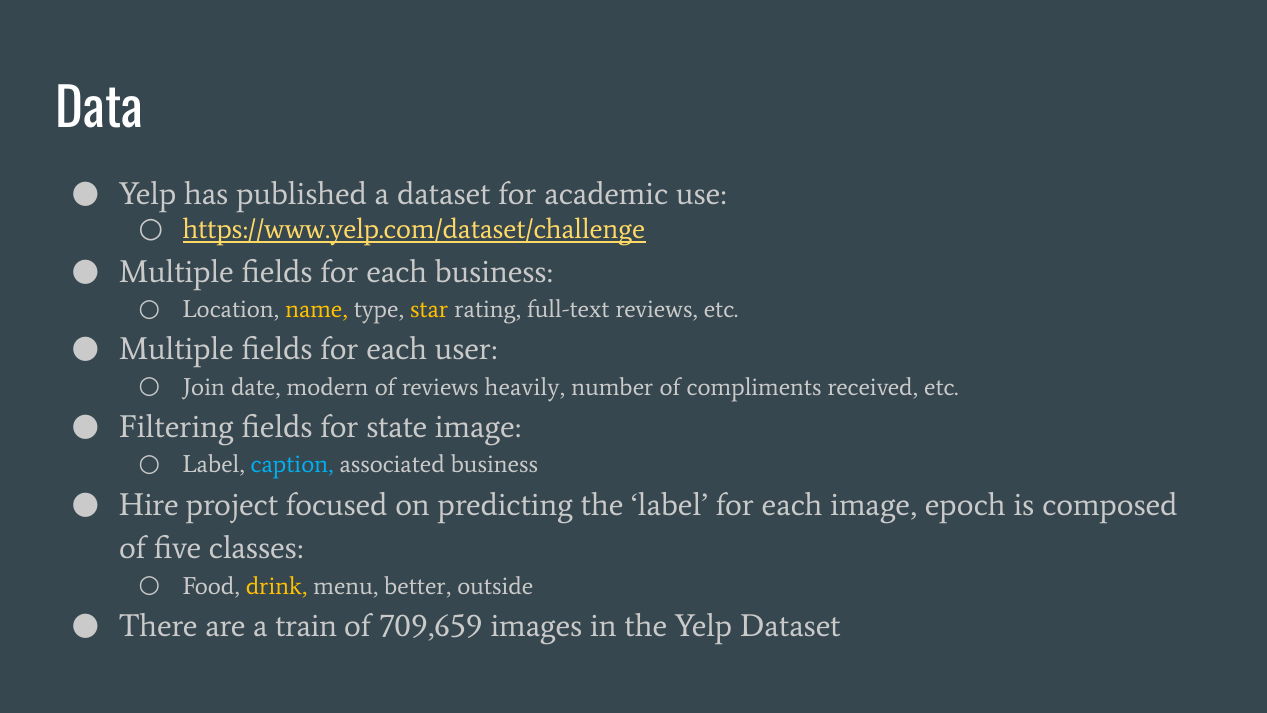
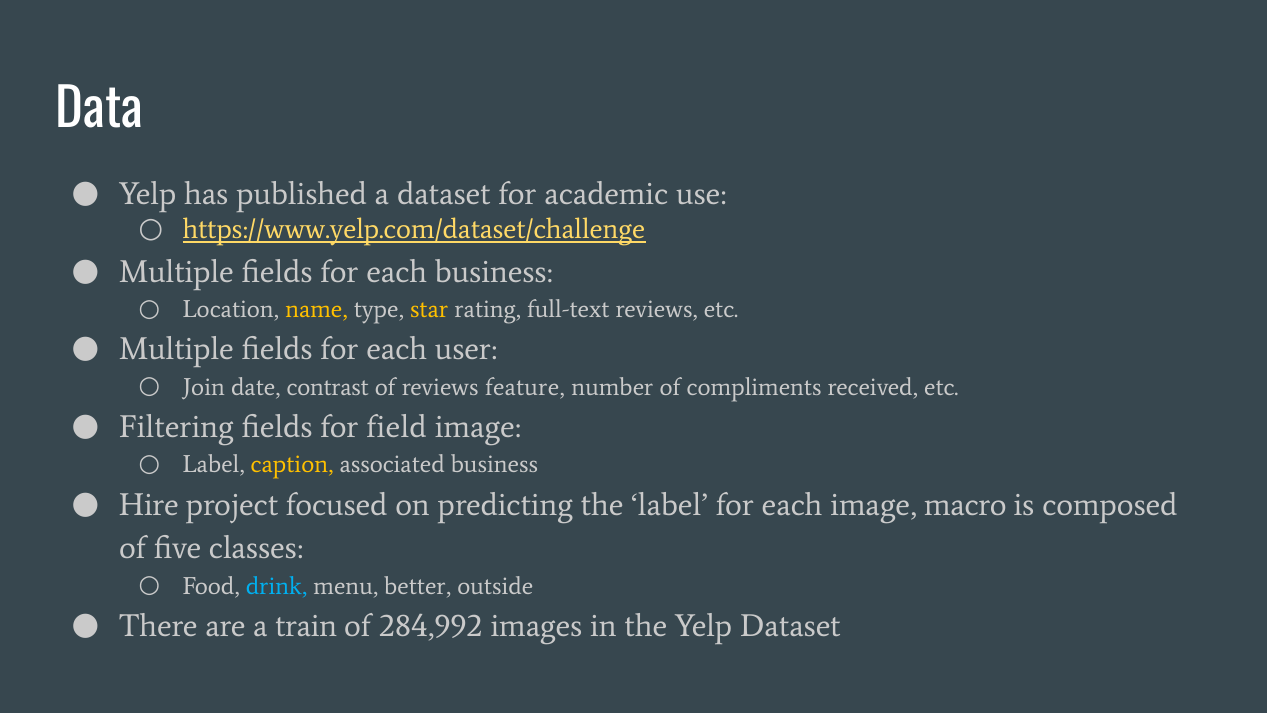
modern: modern -> contrast (328, 387)
heavily: heavily -> feature (525, 387)
state: state -> field (396, 427)
caption colour: light blue -> yellow (292, 465)
epoch: epoch -> macro (965, 504)
drink colour: yellow -> light blue (277, 586)
709,659: 709,659 -> 284,992 (431, 626)
